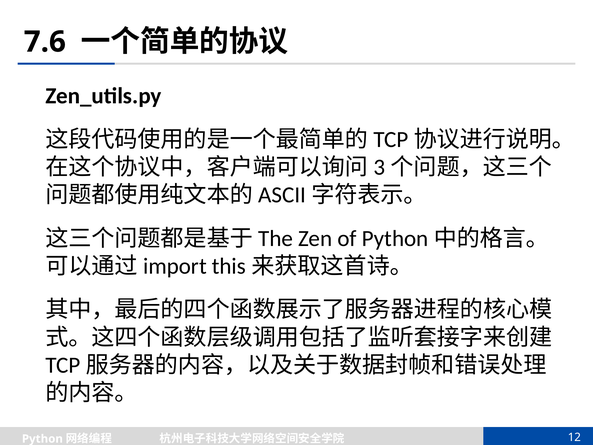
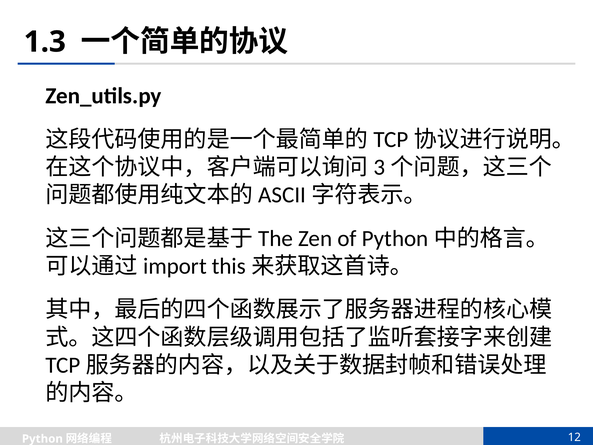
7.6: 7.6 -> 1.3 (45, 42)
